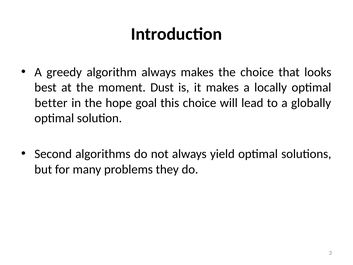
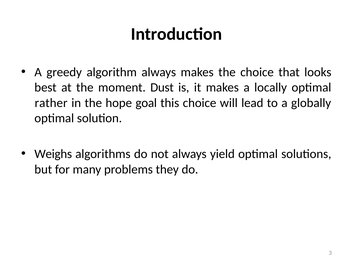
better: better -> rather (51, 103)
Second: Second -> Weighs (53, 154)
